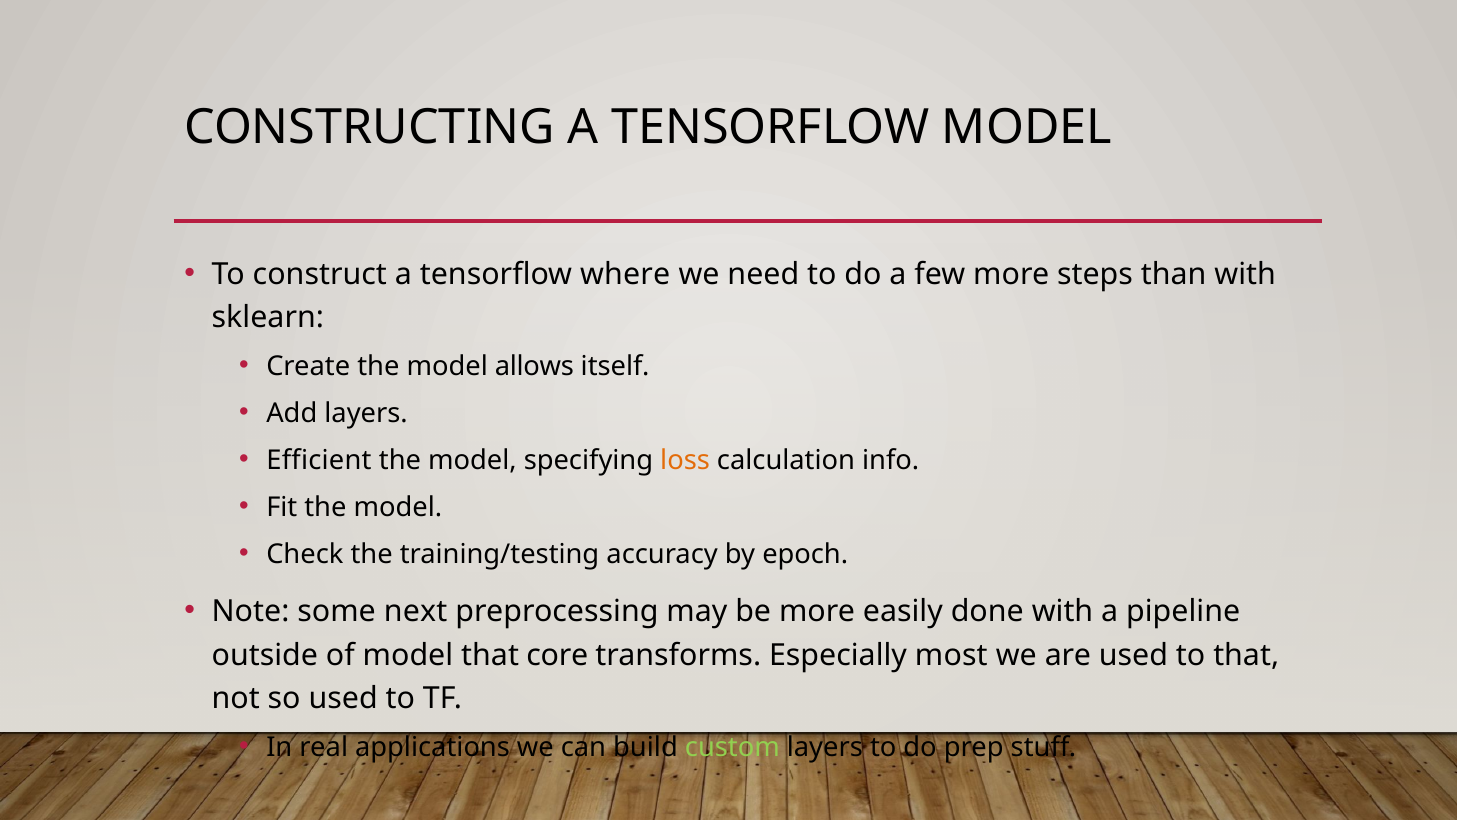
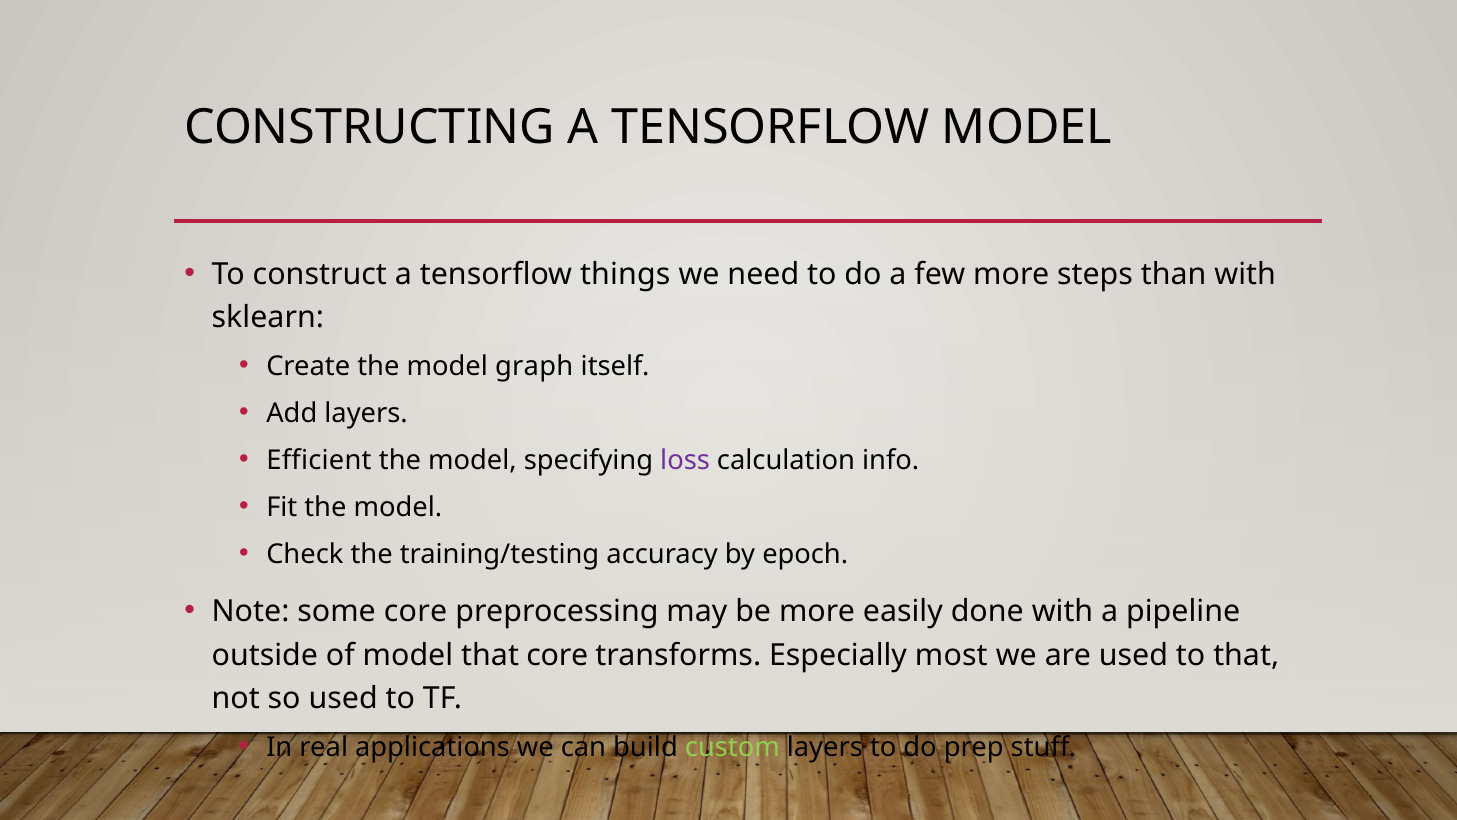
where: where -> things (625, 274)
allows: allows -> graph (534, 366)
loss colour: orange -> purple (685, 460)
some next: next -> core (416, 611)
